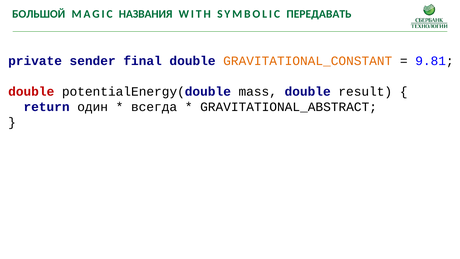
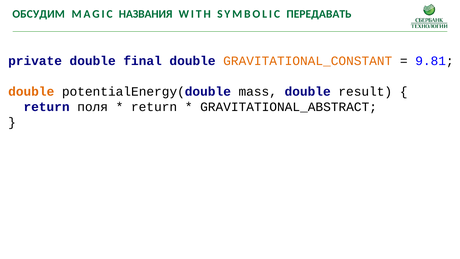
БОЛЬШОЙ: БОЛЬШОЙ -> ОБСУДИМ (39, 14)
private sender: sender -> double (93, 61)
double colour: red -> orange (31, 92)
один: один -> поля (93, 107)
всегда: всегда -> return (154, 107)
